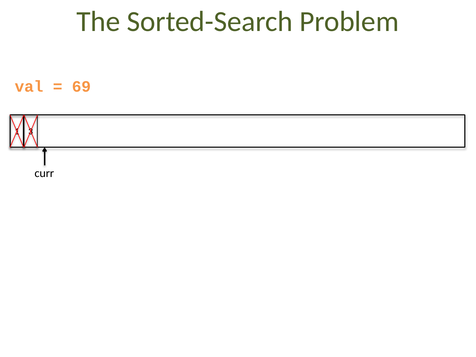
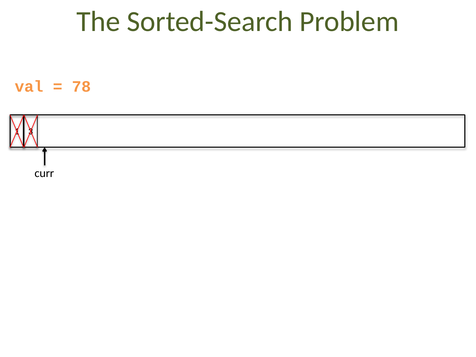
69: 69 -> 78 (81, 87)
